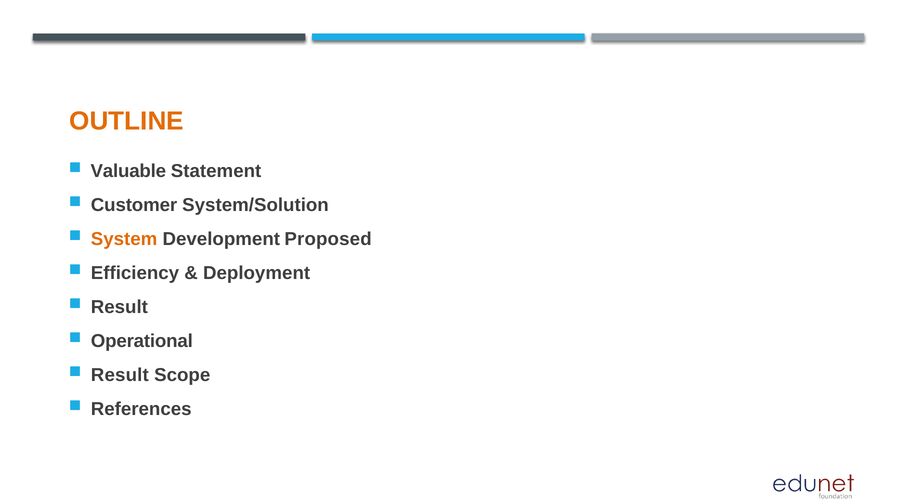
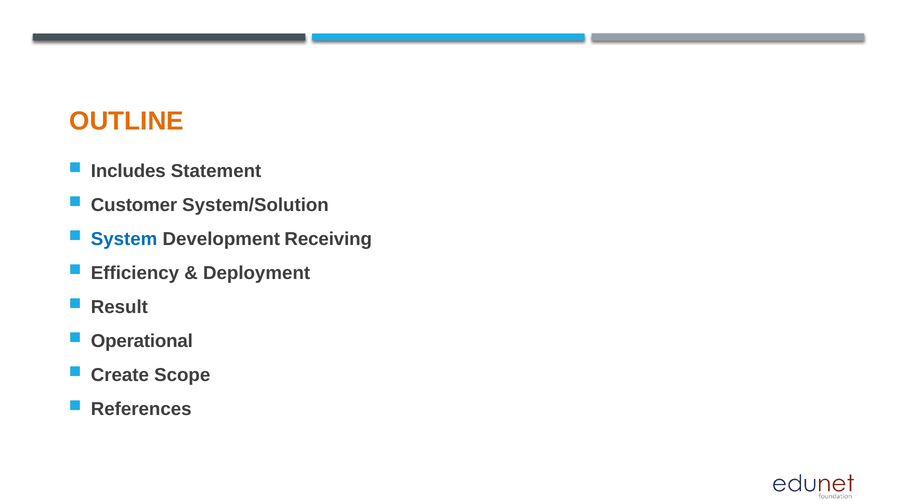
Valuable: Valuable -> Includes (128, 171)
System colour: orange -> blue (124, 239)
Proposed: Proposed -> Receiving (328, 239)
Result: Result -> Create (120, 375)
